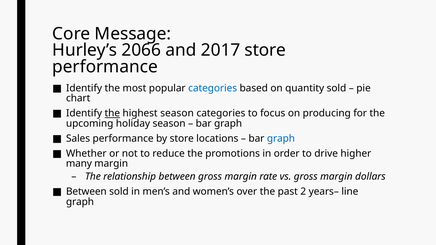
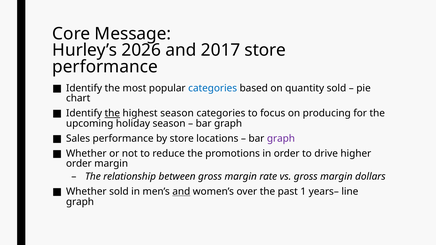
2066: 2066 -> 2026 (141, 50)
graph colour: blue -> purple (281, 139)
many: many -> order (79, 164)
Between: Between -> Whether (86, 192)
and underline: none -> present (181, 192)
2: 2 -> 1 (303, 192)
